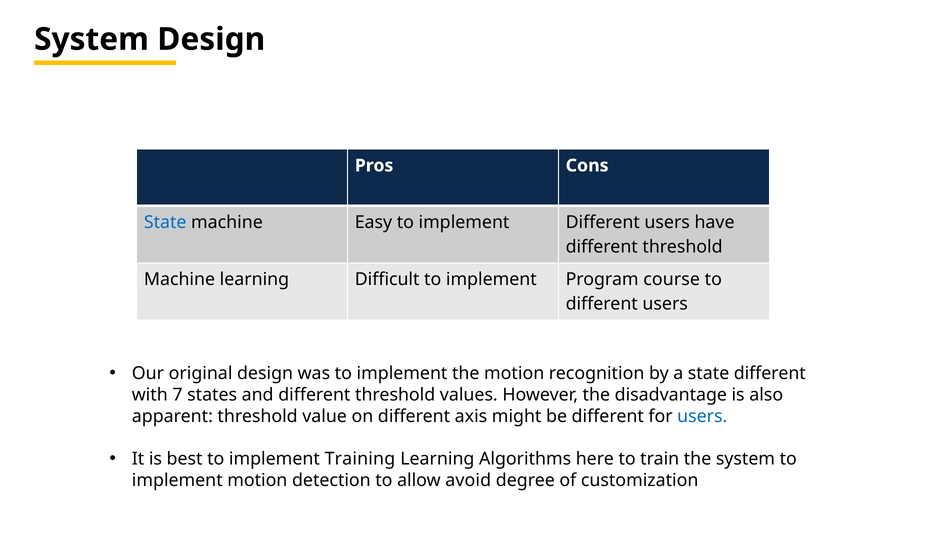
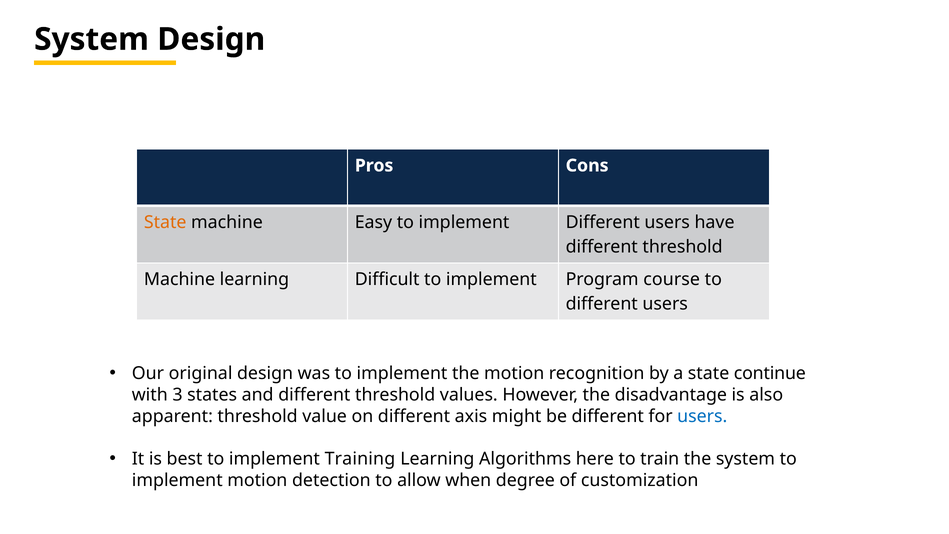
State colour: blue -> orange (165, 222)
state different: different -> continue (770, 373)
7: 7 -> 3 (178, 395)
avoid: avoid -> when (468, 480)
